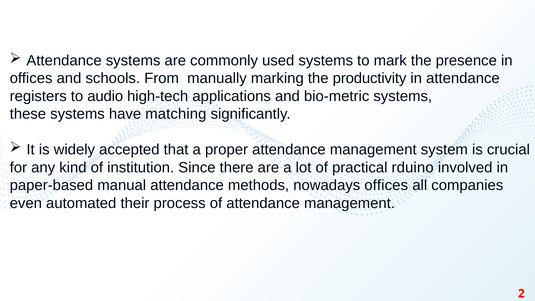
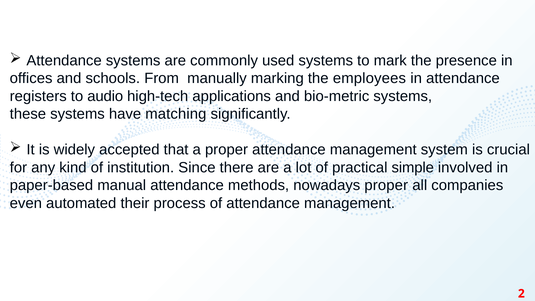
productivity: productivity -> employees (369, 78)
rduino: rduino -> simple (413, 168)
nowadays offices: offices -> proper (386, 185)
